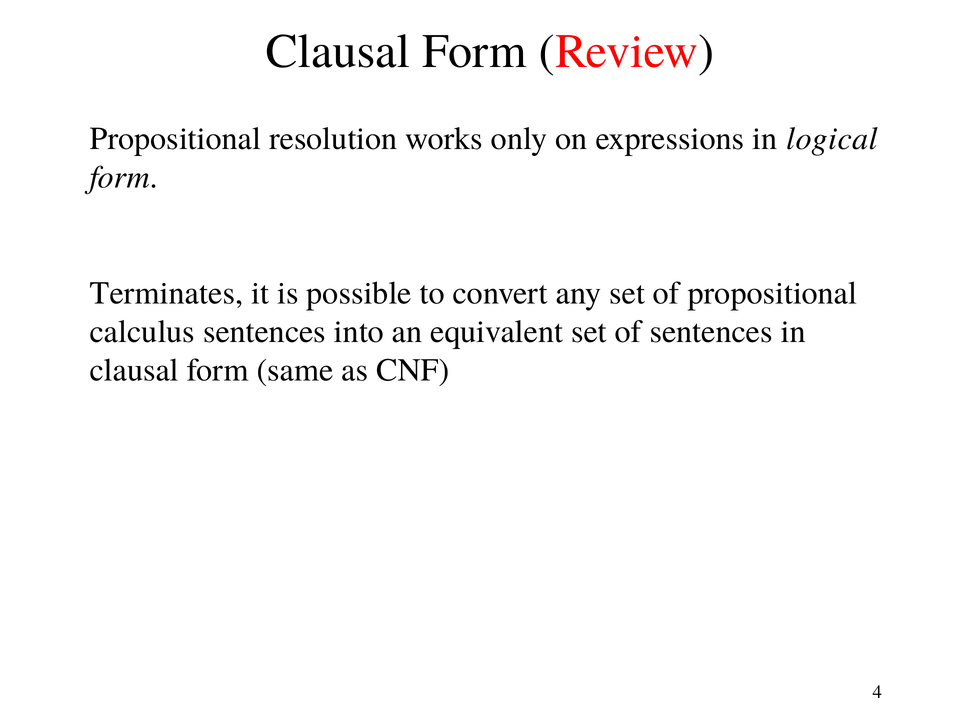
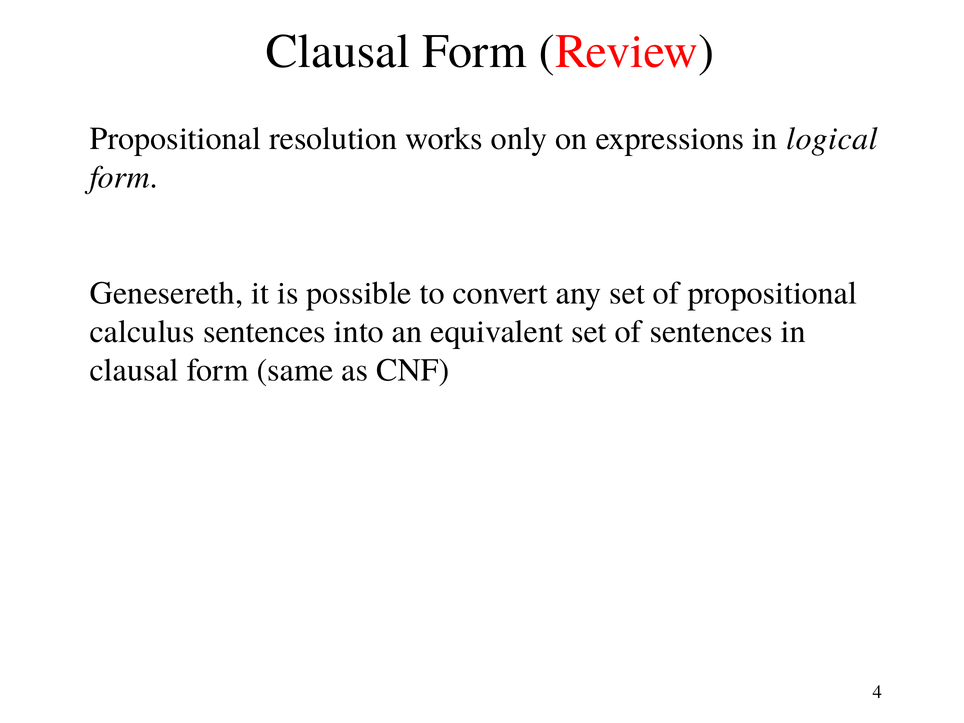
Terminates: Terminates -> Genesereth (166, 293)
